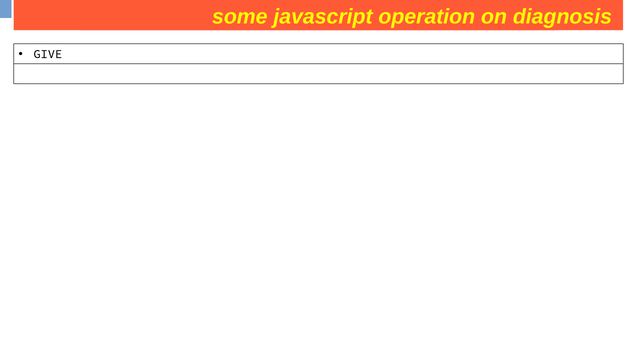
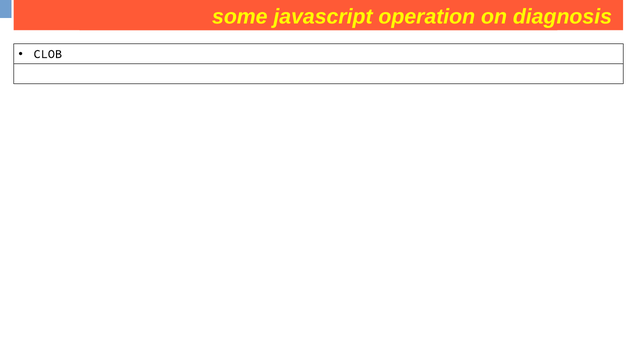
GIVE: GIVE -> CLOB (48, 54)
